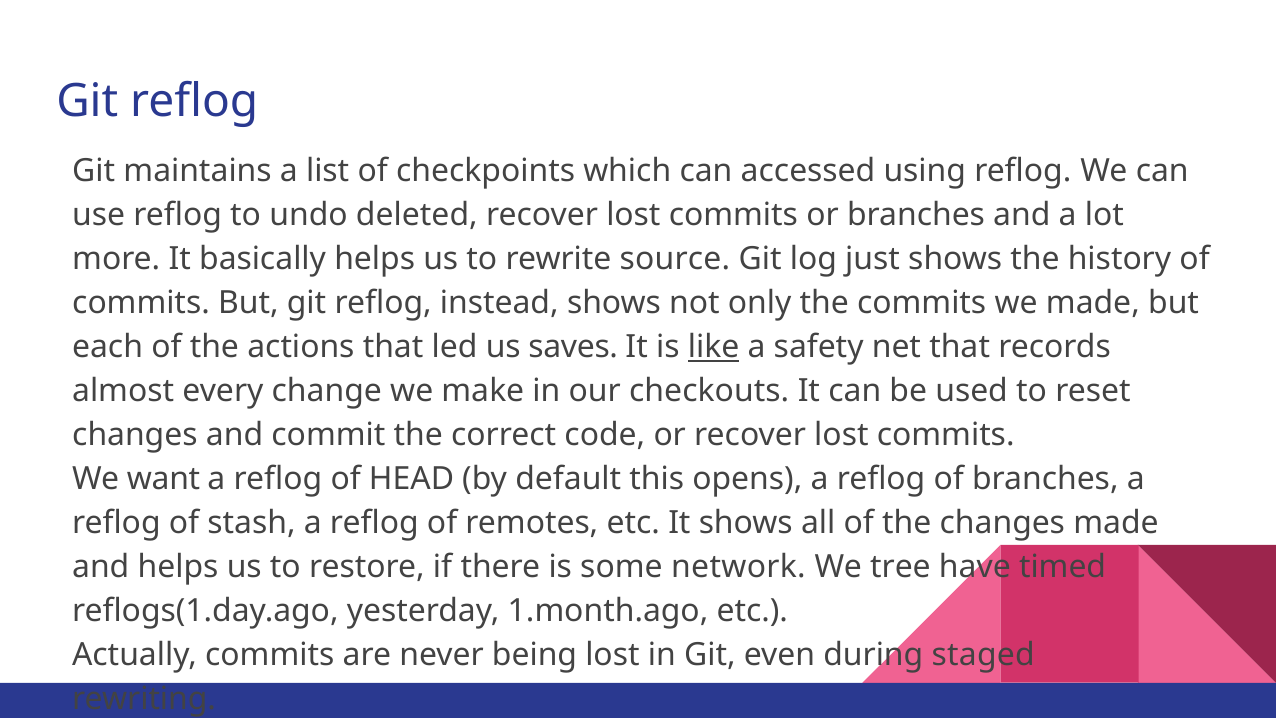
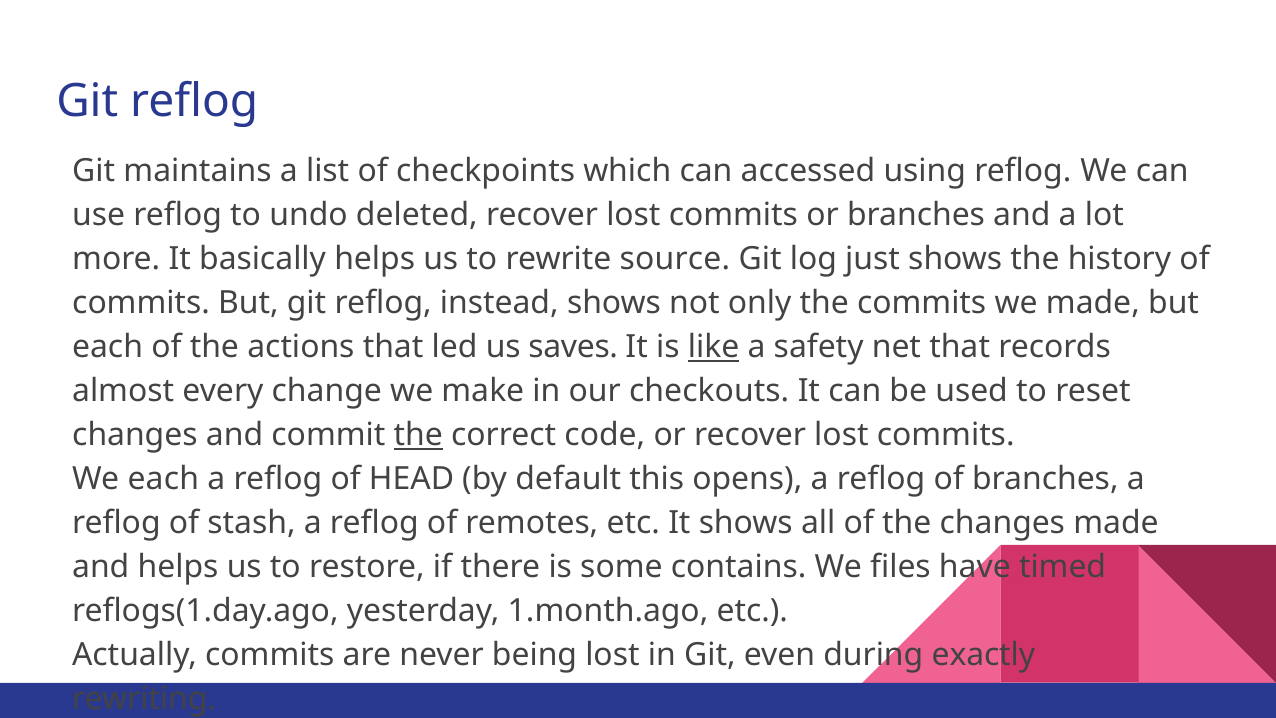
the underline: none -> present (418, 435)
We want: want -> each (163, 479)
network: network -> contains (739, 567)
tree: tree -> files (900, 567)
staged: staged -> exactly (983, 655)
